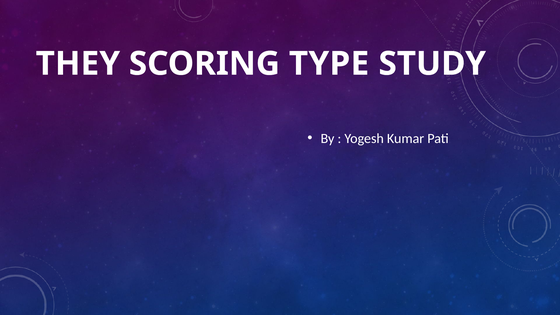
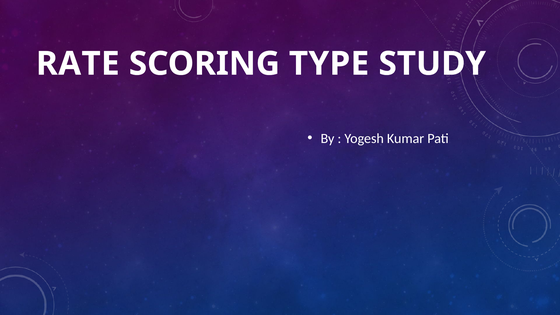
THEY: THEY -> RATE (78, 64)
